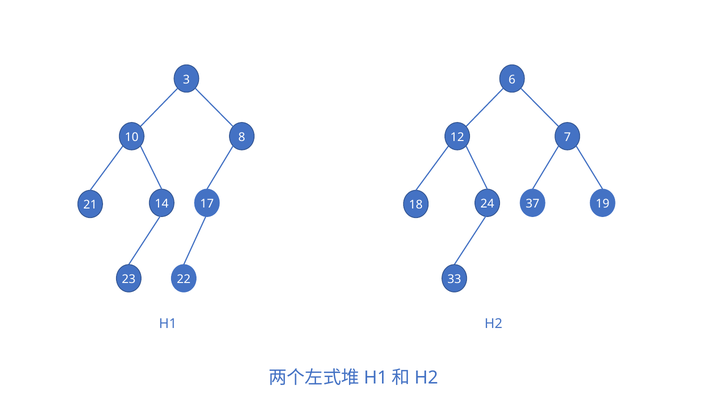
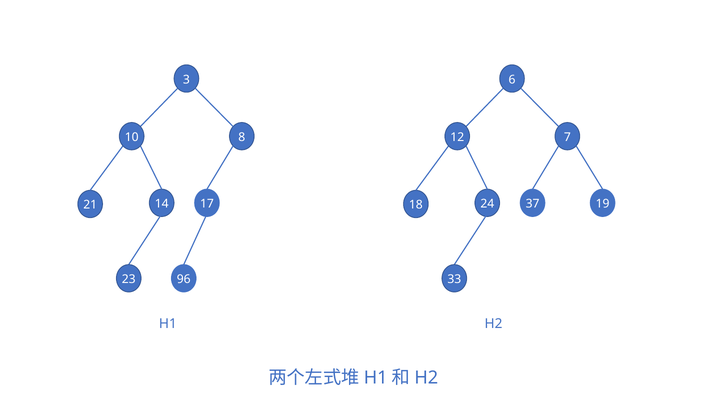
22: 22 -> 96 (184, 280)
